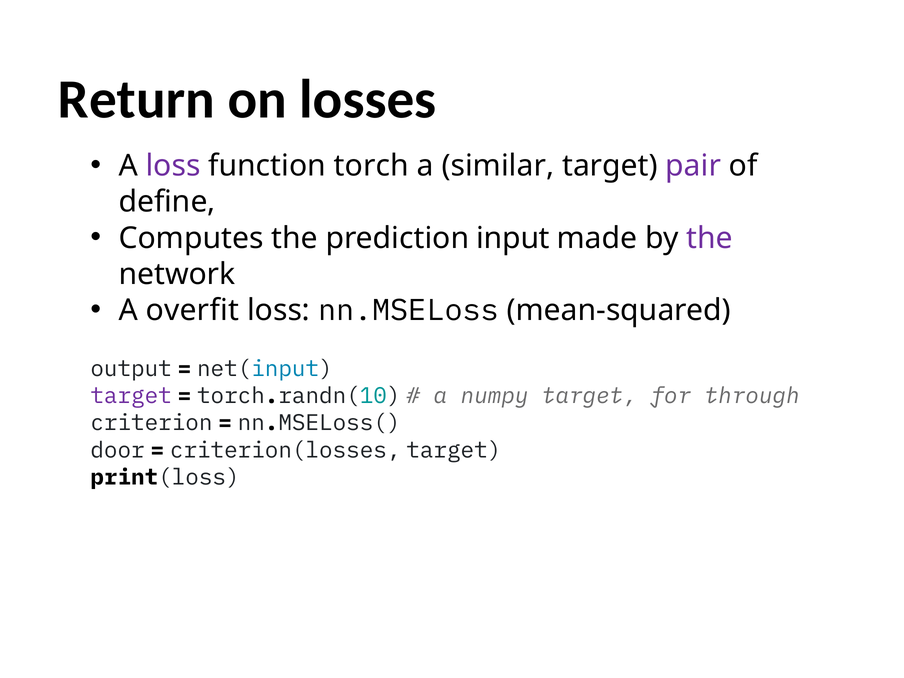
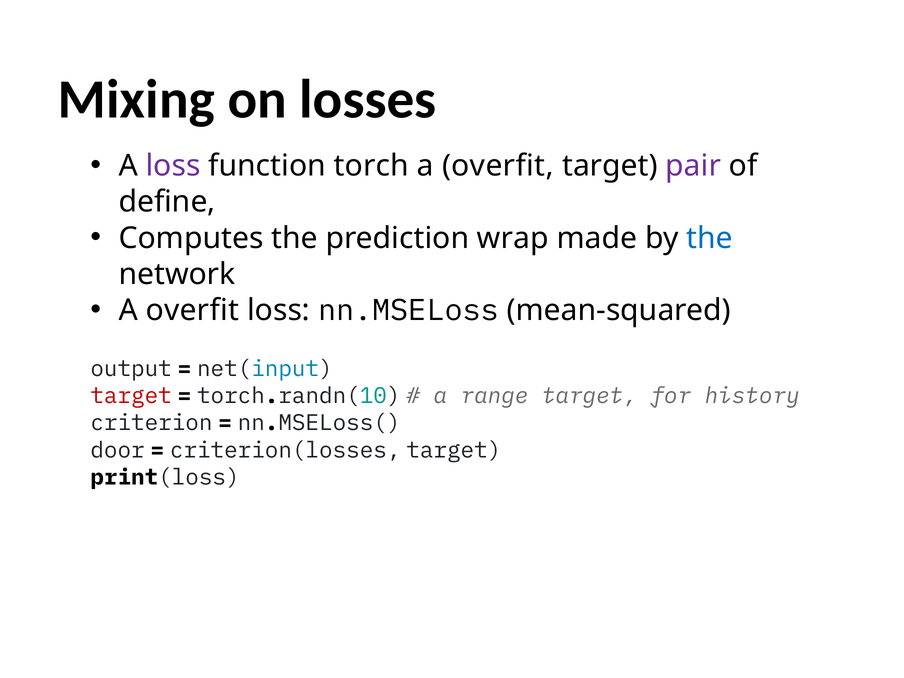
Return: Return -> Mixing (136, 100)
similar: similar -> overfit (498, 166)
input: input -> wrap (513, 238)
the colour: purple -> blue (710, 238)
target colour: purple -> red (131, 396)
numpy: numpy -> range (494, 396)
through: through -> history (752, 396)
